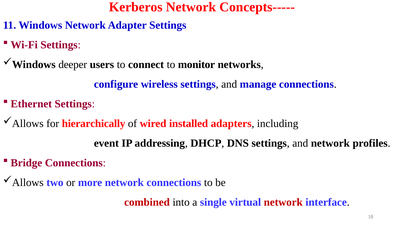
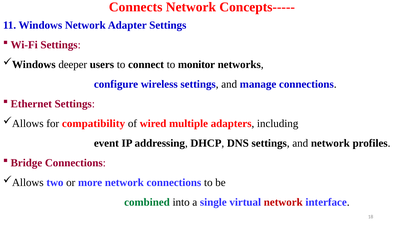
Kerberos: Kerberos -> Connects (136, 7)
hierarchically: hierarchically -> compatibility (94, 124)
installed: installed -> multiple (189, 124)
combined colour: red -> green (147, 202)
